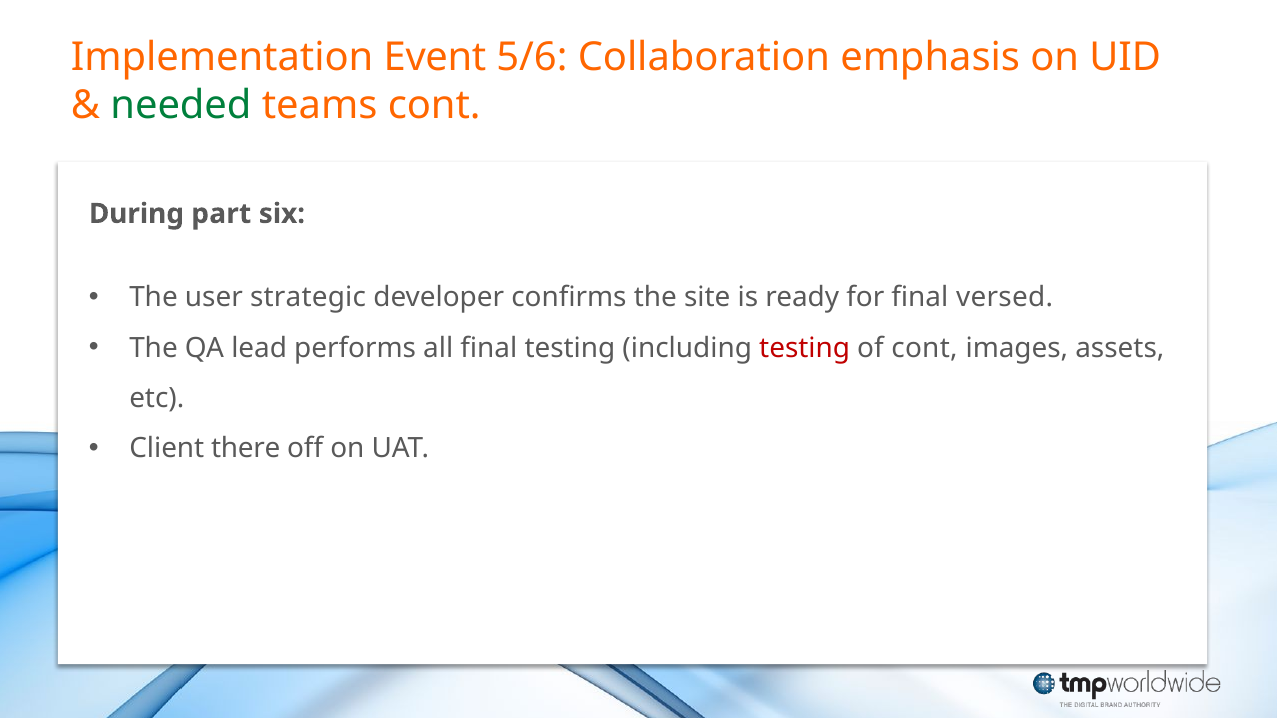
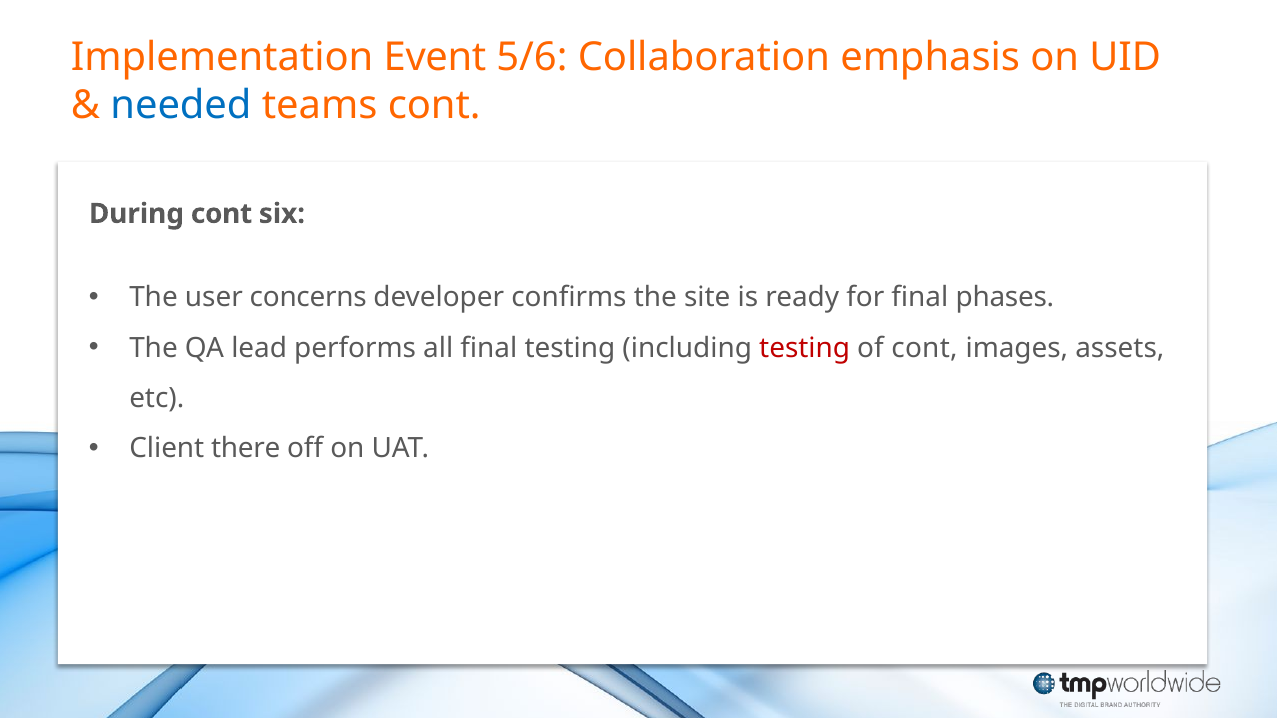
needed colour: green -> blue (181, 105)
During part: part -> cont (222, 214)
strategic: strategic -> concerns (308, 298)
versed: versed -> phases (1005, 298)
